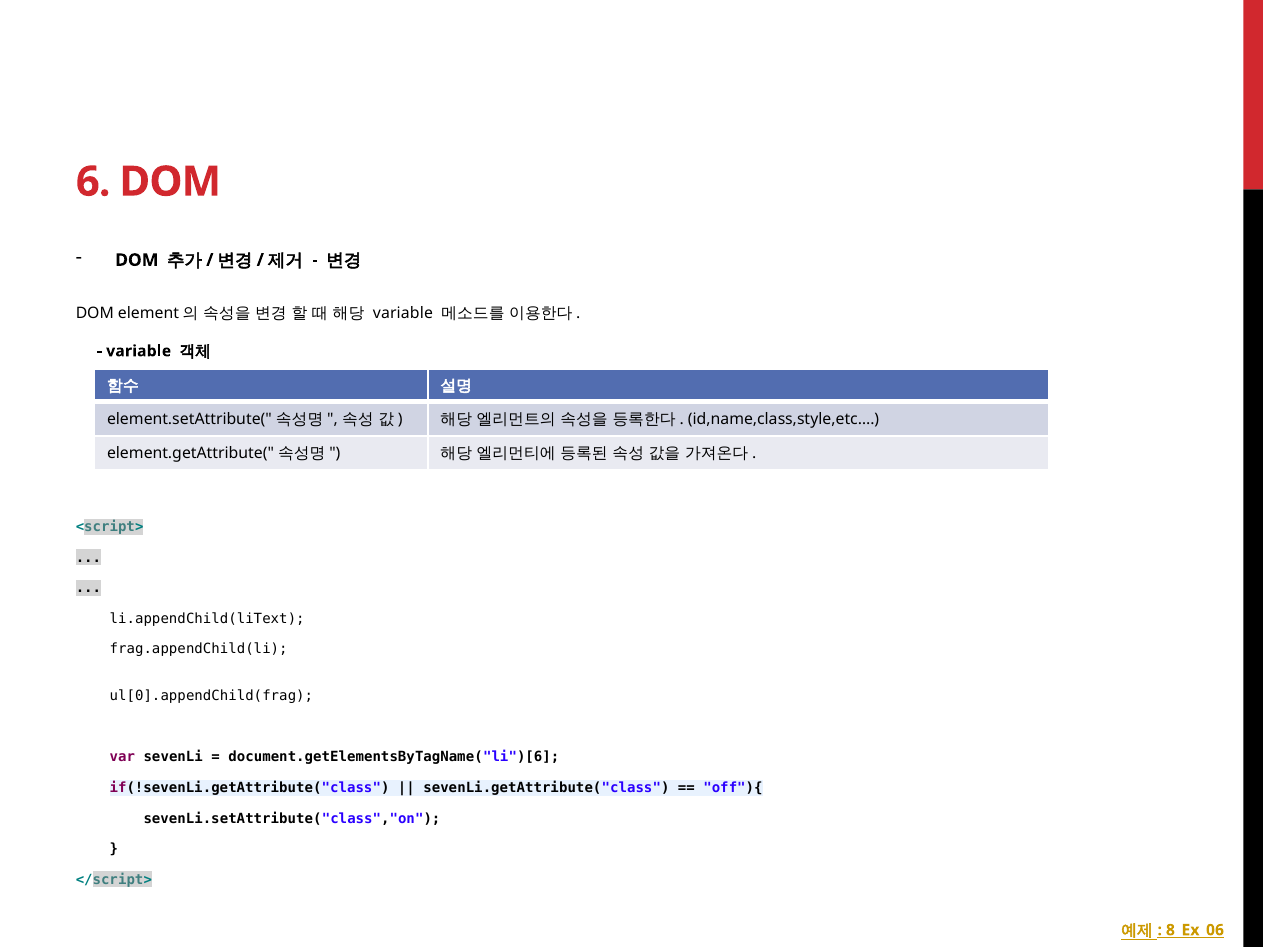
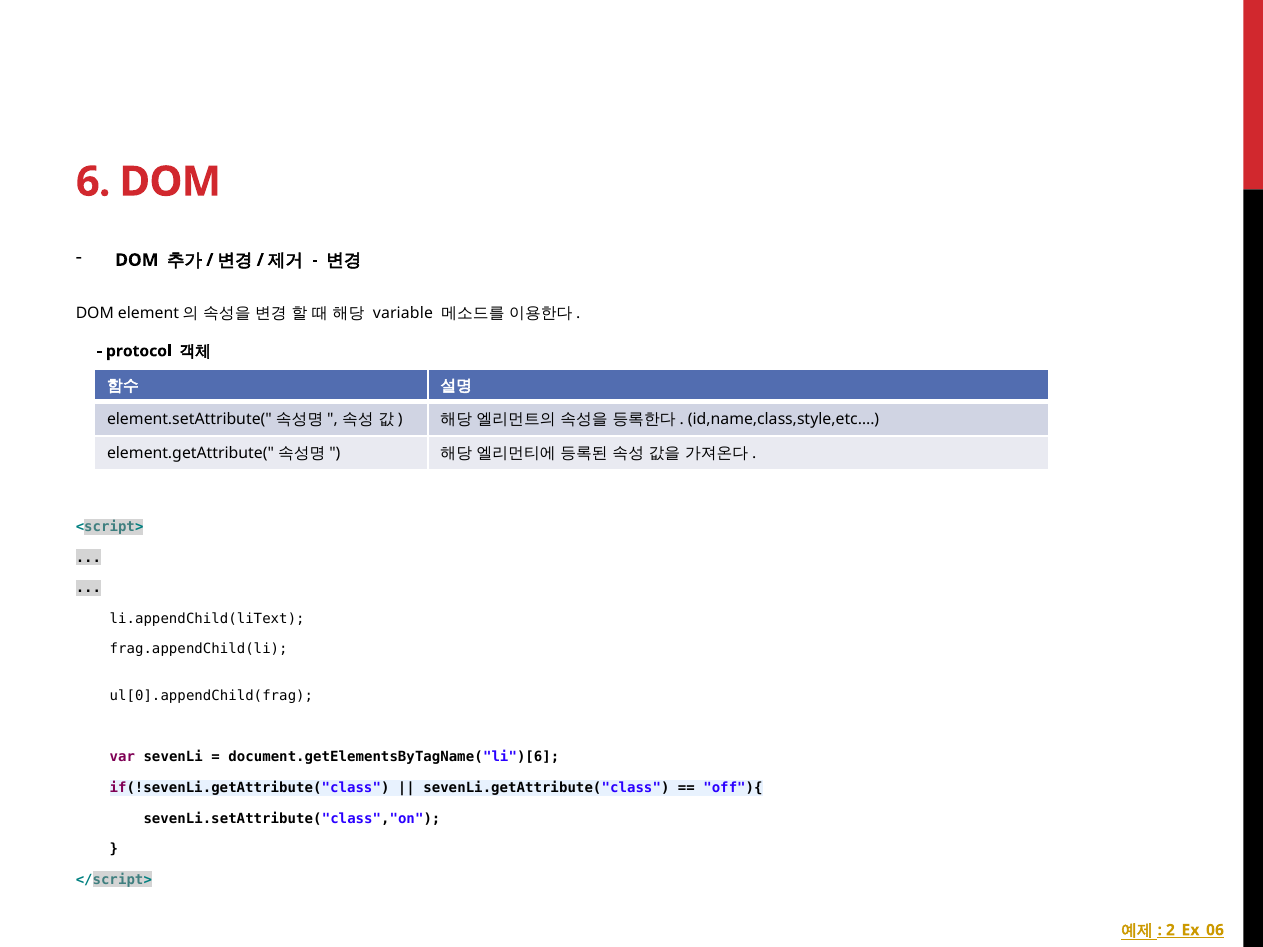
variable: variable -> protocol (139, 351)
8_Ex_06: 8_Ex_06 -> 2_Ex_06 (1195, 930)
